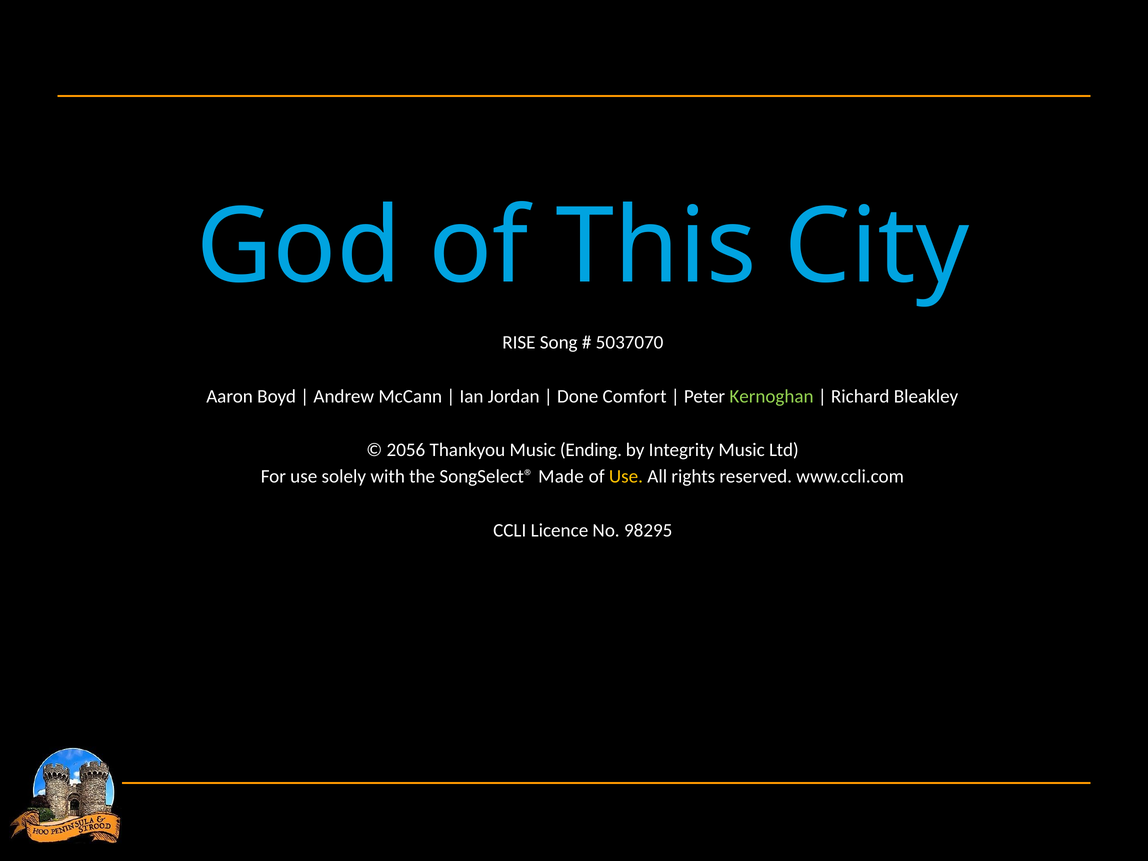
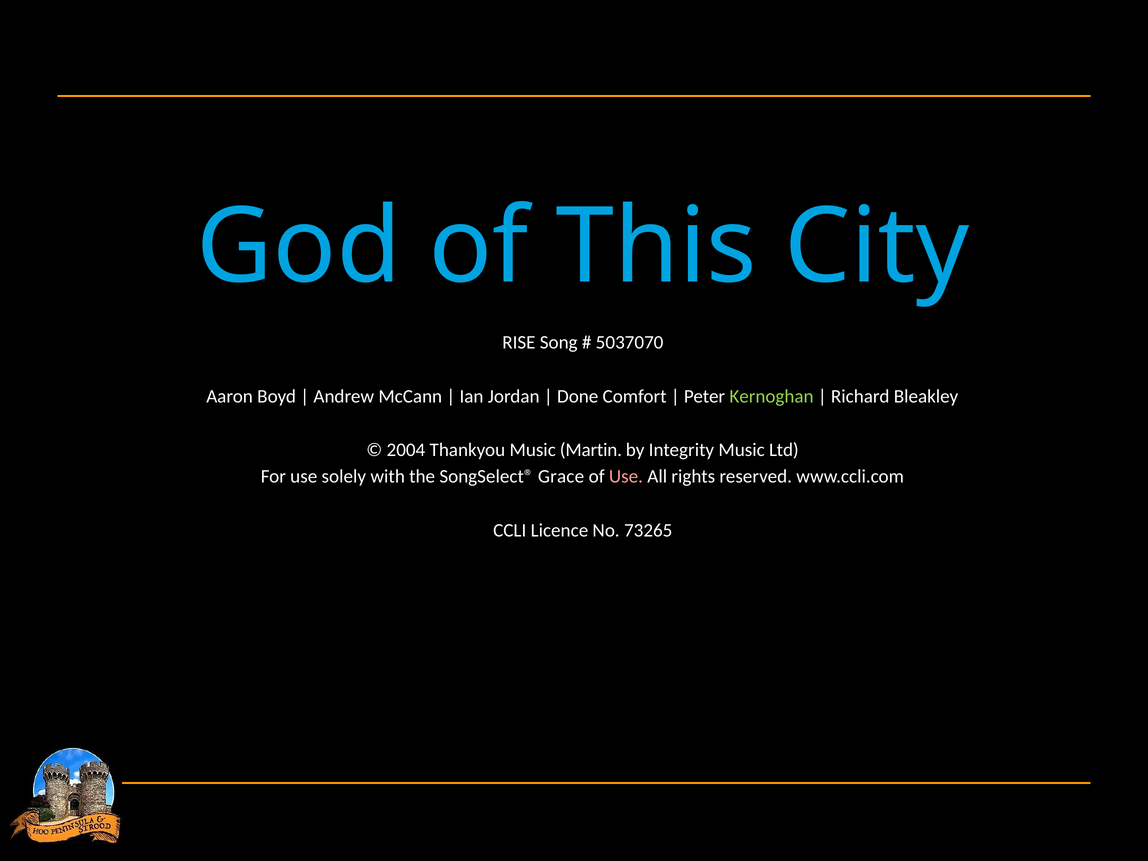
2056: 2056 -> 2004 (406, 450)
Ending: Ending -> Martin (591, 450)
Made: Made -> Grace (561, 477)
Use colour: yellow -> pink (626, 477)
98295: 98295 -> 73265 (648, 530)
